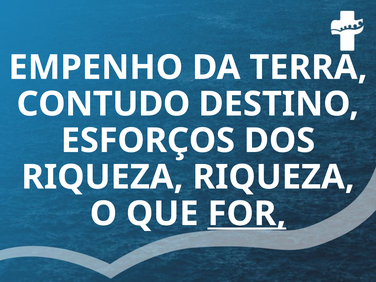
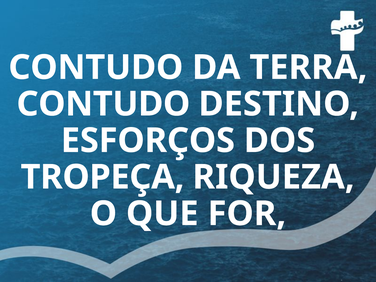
EMPENHO: EMPENHO -> CONTUDO (96, 68)
RIQUEZA: RIQUEZA -> TROPEÇA (103, 177)
FOR underline: present -> none (247, 214)
